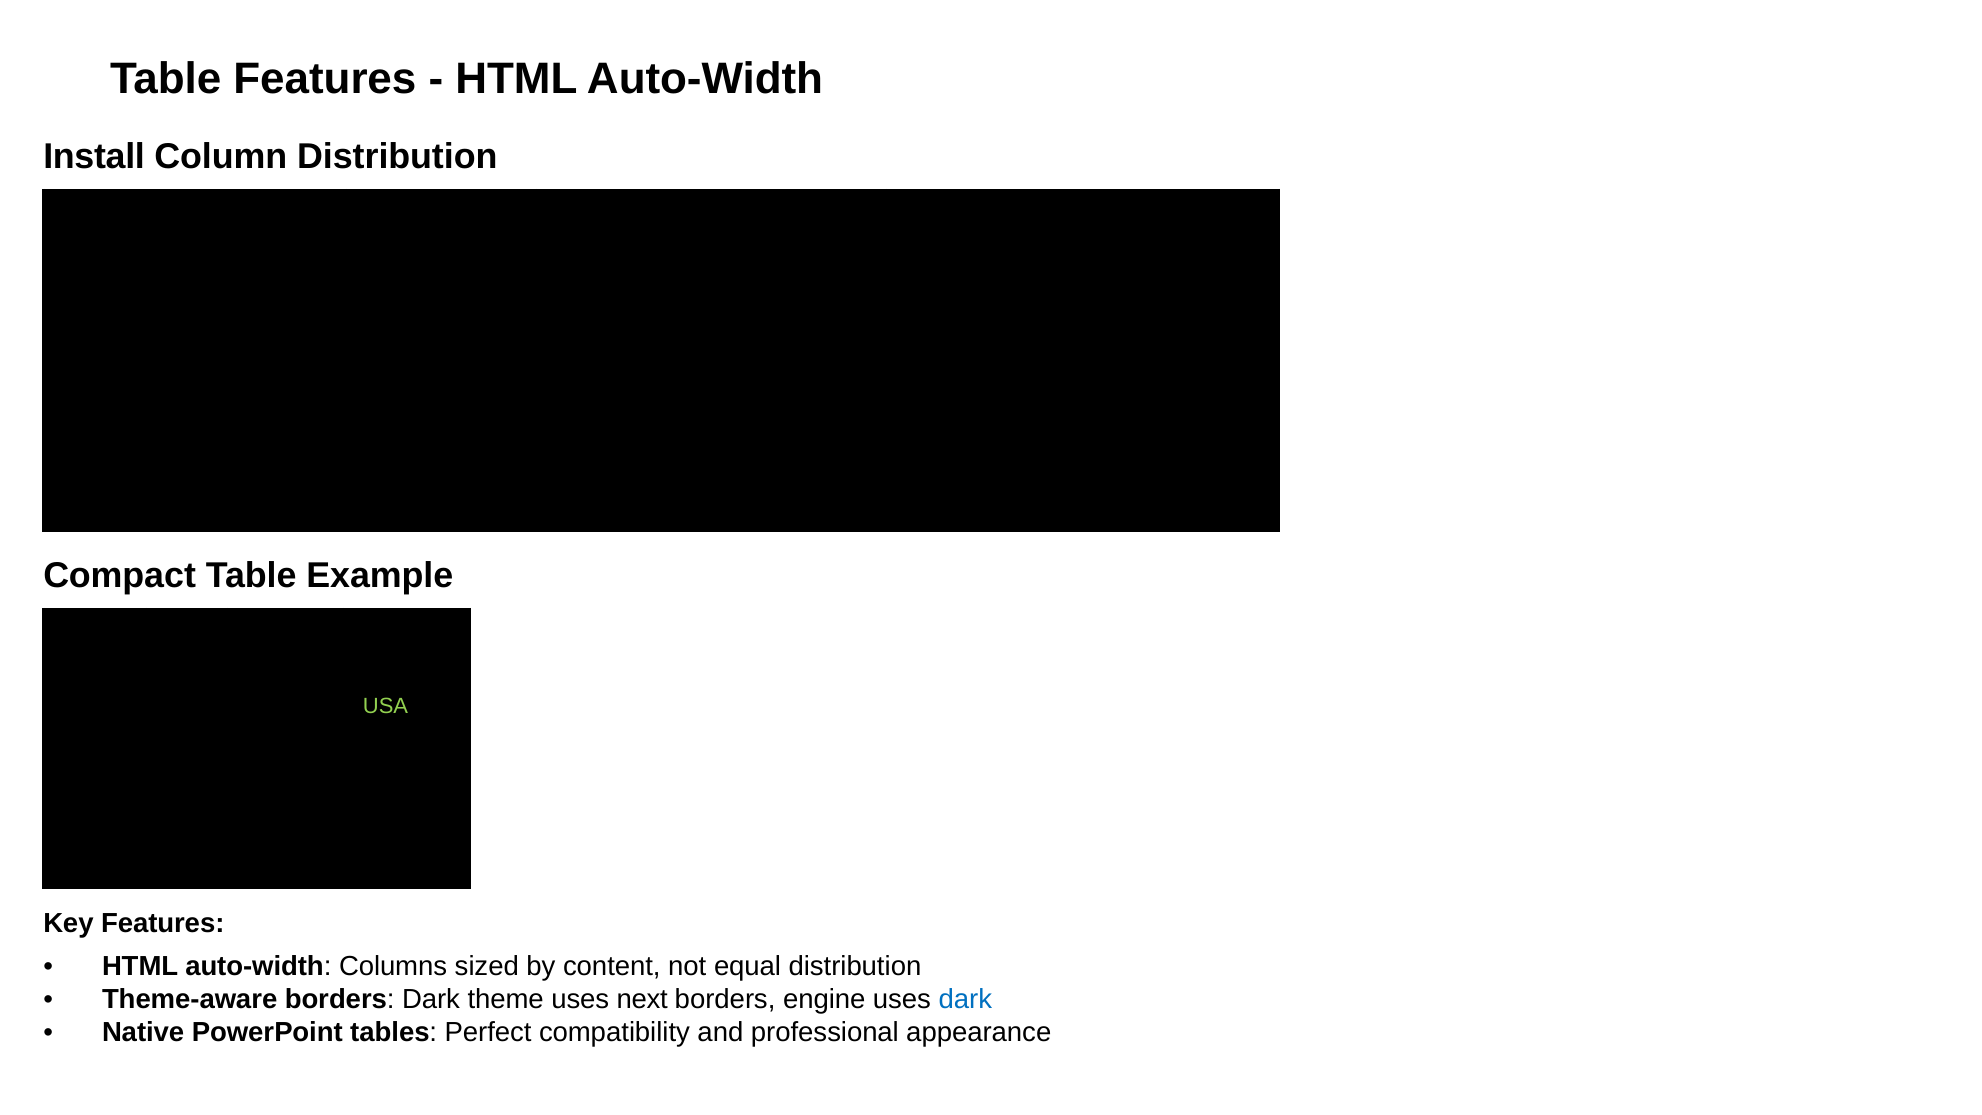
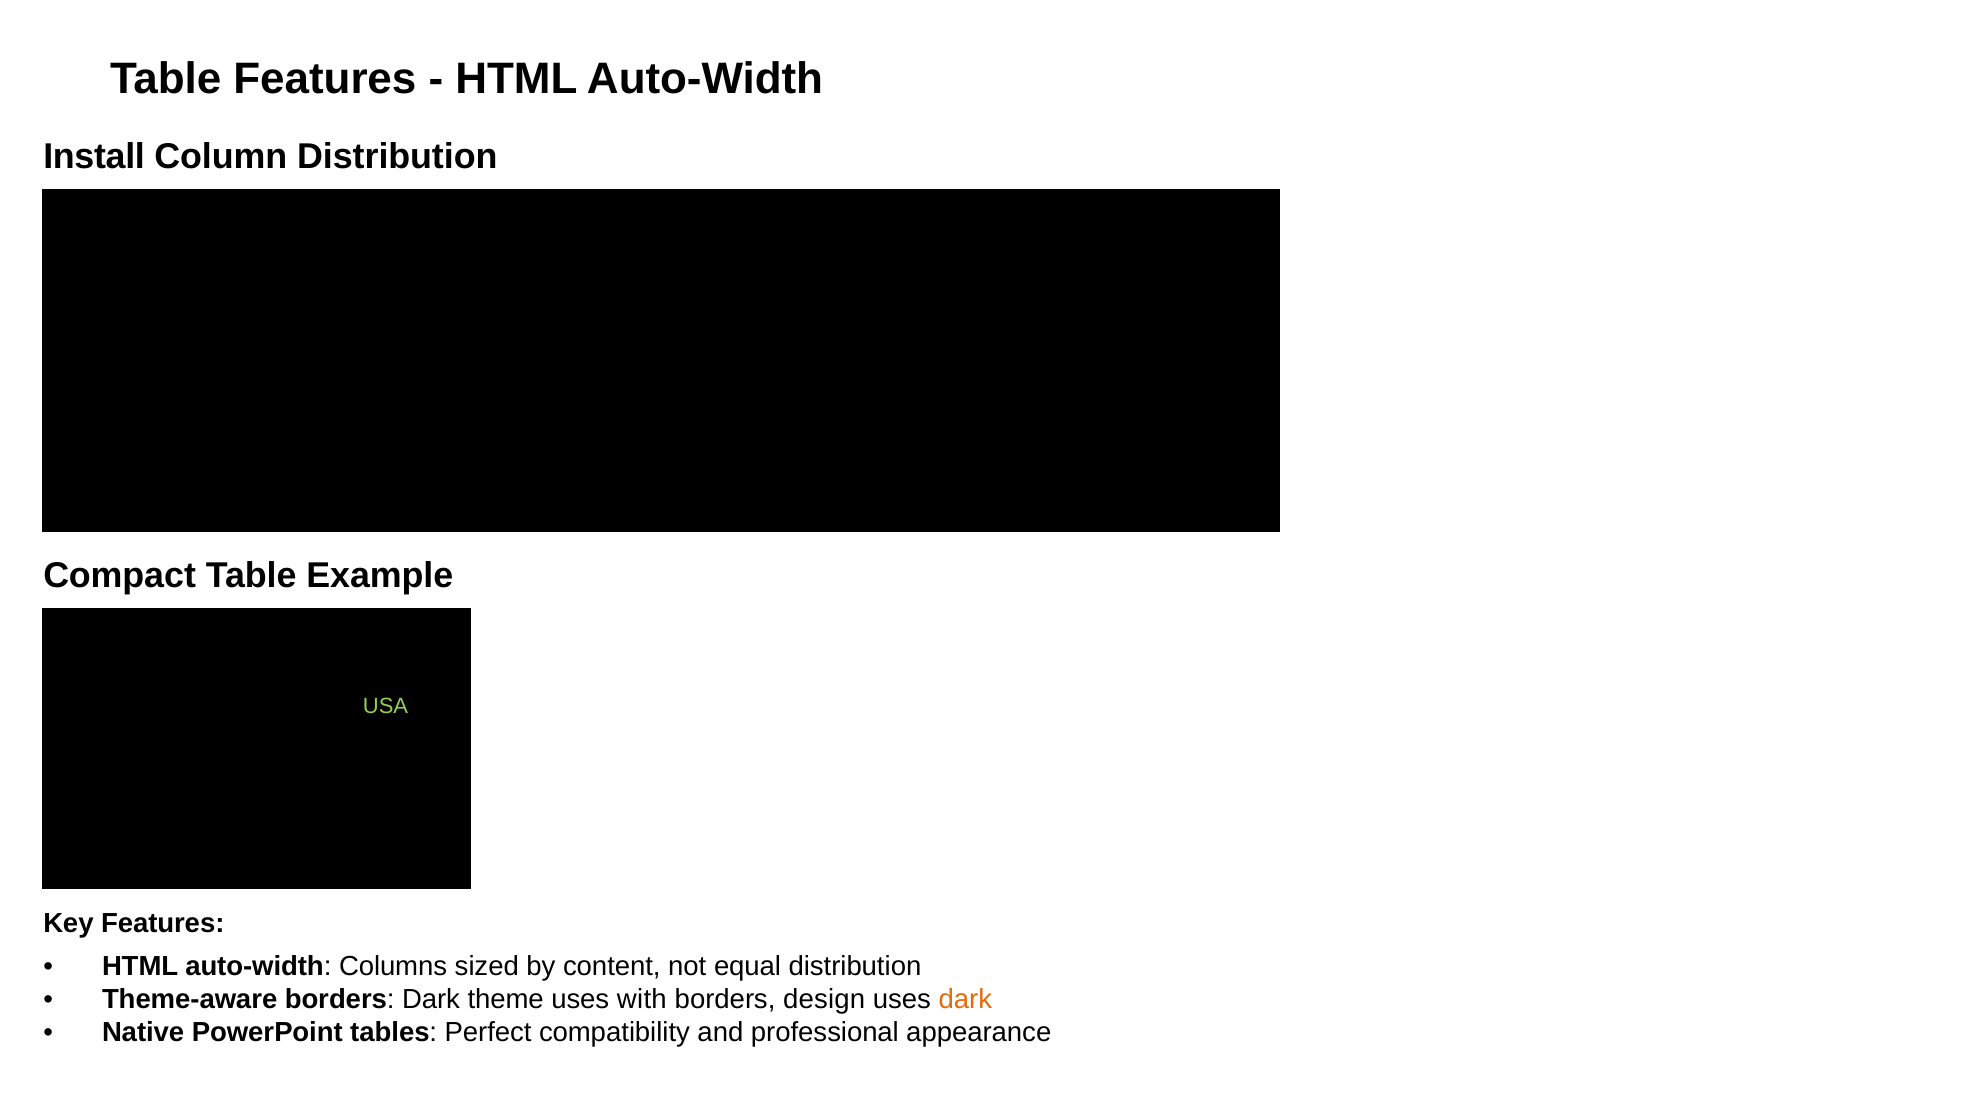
uses next: next -> with (642, 999)
engine: engine -> design (824, 999)
dark colour: blue -> orange (965, 999)
